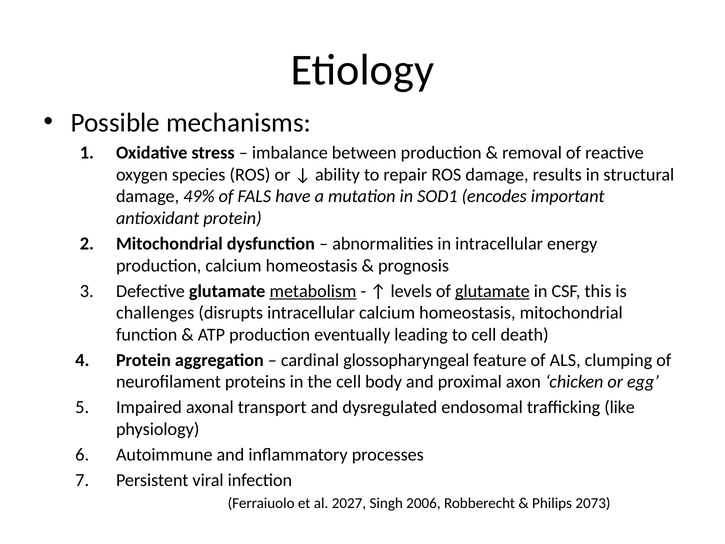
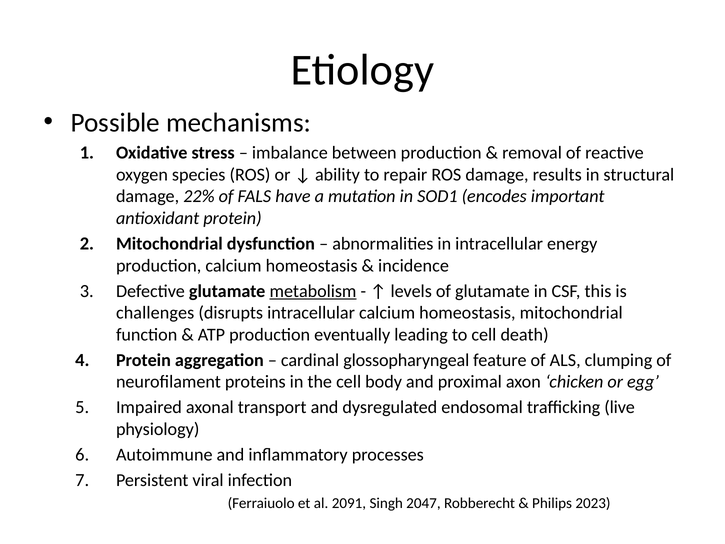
49%: 49% -> 22% (199, 196)
prognosis: prognosis -> incidence (413, 265)
glutamate underline: present -> none (492, 291)
like: like -> live (620, 407)
2027: 2027 -> 2091 (349, 503)
2006: 2006 -> 2047 (423, 503)
2073: 2073 -> 2023 (593, 503)
